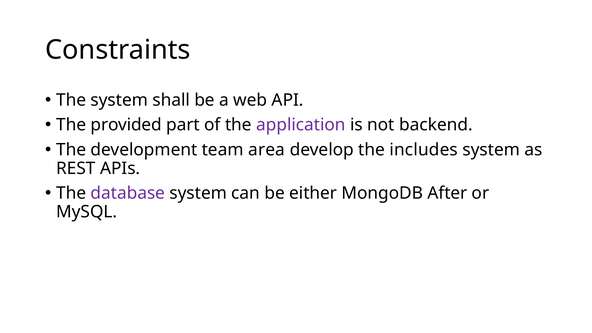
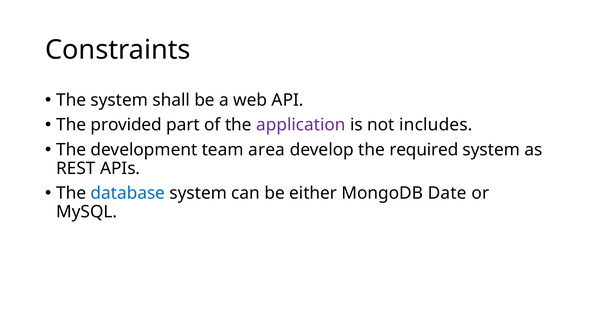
backend: backend -> includes (436, 125)
includes: includes -> required (424, 150)
database colour: purple -> blue (128, 193)
After: After -> Date (447, 193)
